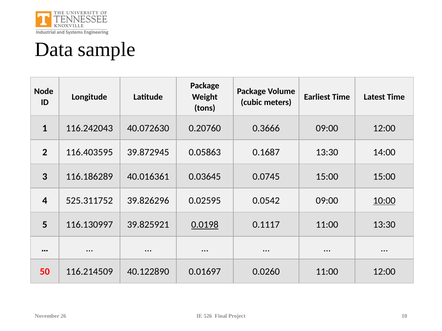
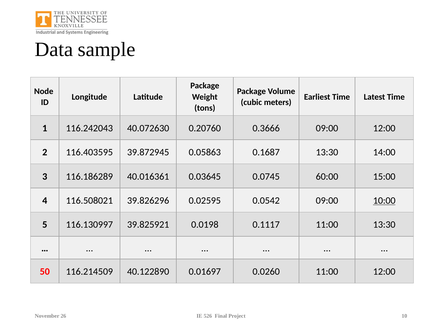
0.0745 15:00: 15:00 -> 60:00 (327, 177)
525.311752: 525.311752 -> 116.508021 (89, 201)
0.0198 underline: present -> none (205, 225)
